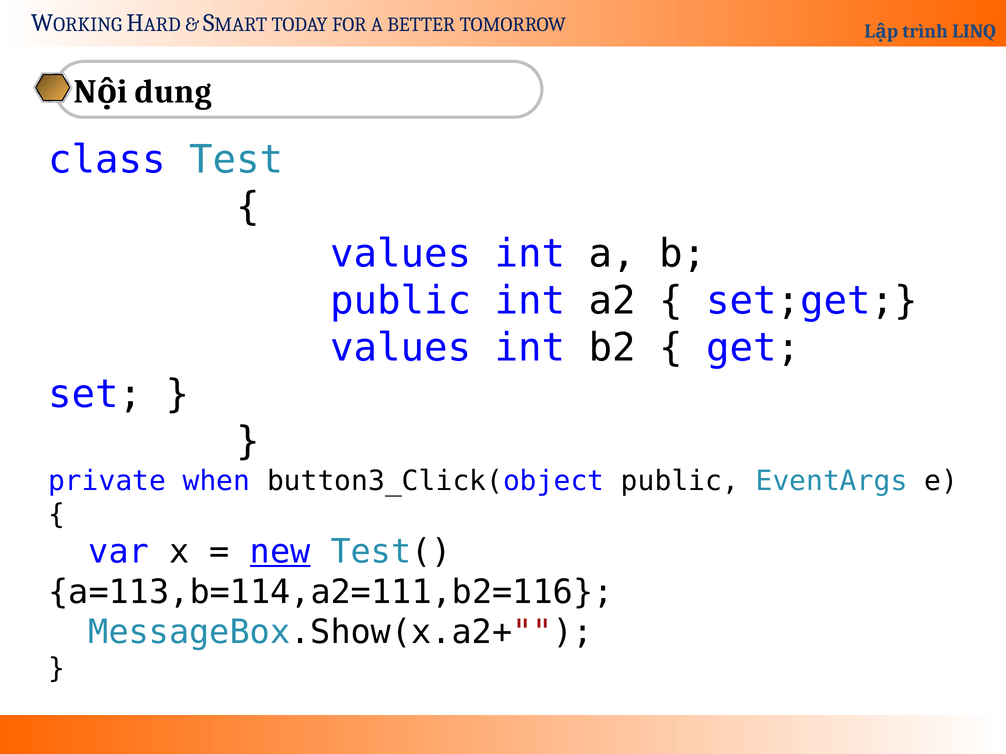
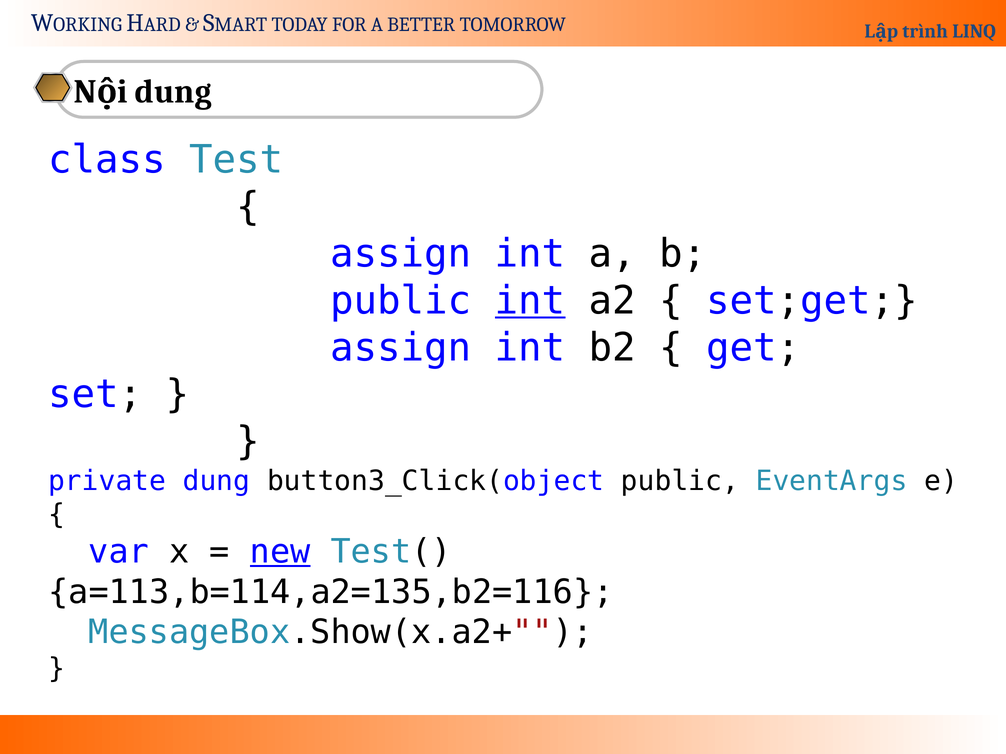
values: values -> assign (401, 254)
int underline: none -> present (530, 301)
values: values -> assign (401, 348)
private when: when -> dung (216, 481)
a=113,b=114,a2=111,b2=116: a=113,b=114,a2=111,b2=116 -> a=113,b=114,a2=135,b2=116 (331, 592)
